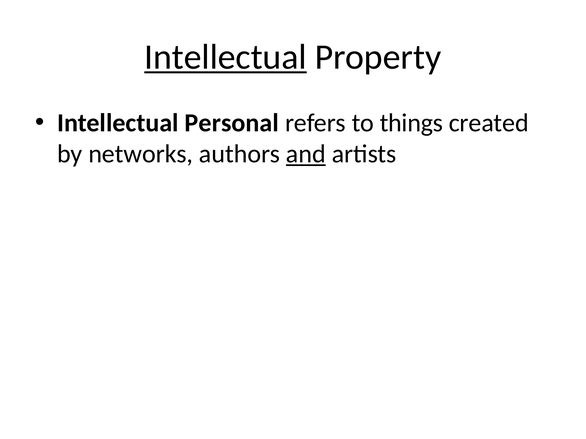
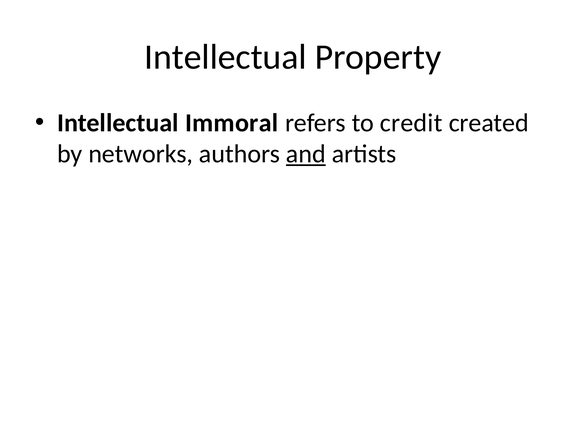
Intellectual underline: present -> none (225, 57)
Personal: Personal -> Immoral (232, 123)
things: things -> credit (411, 123)
